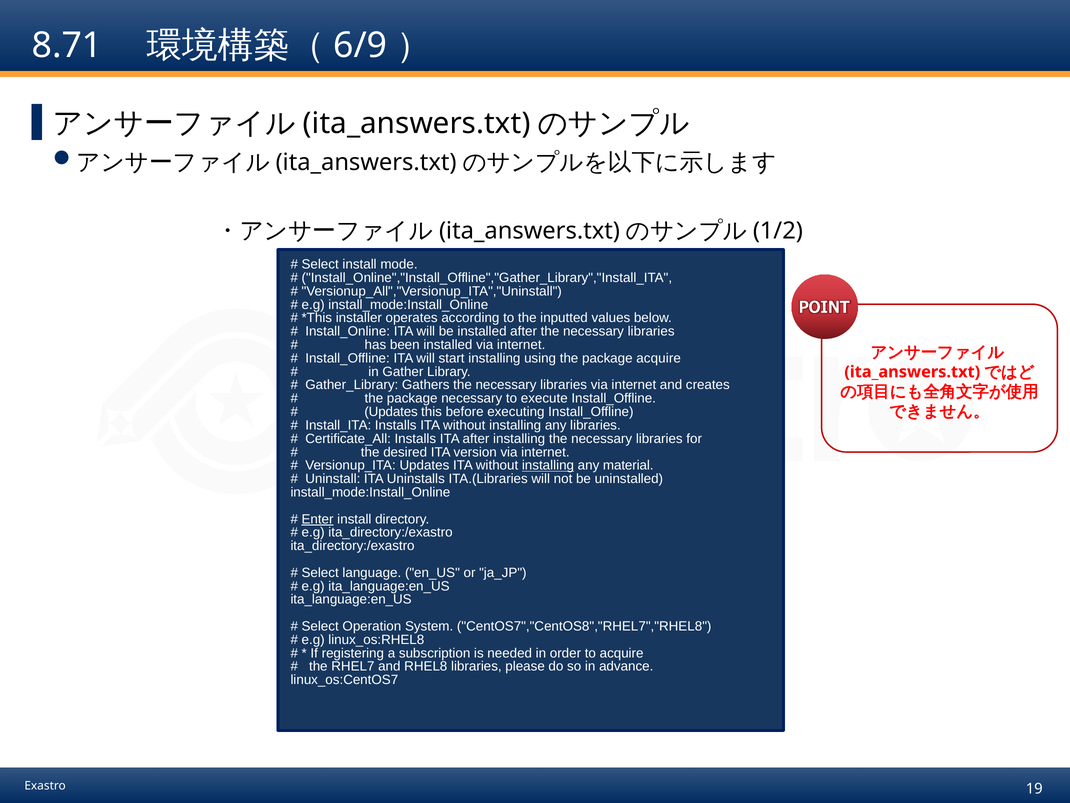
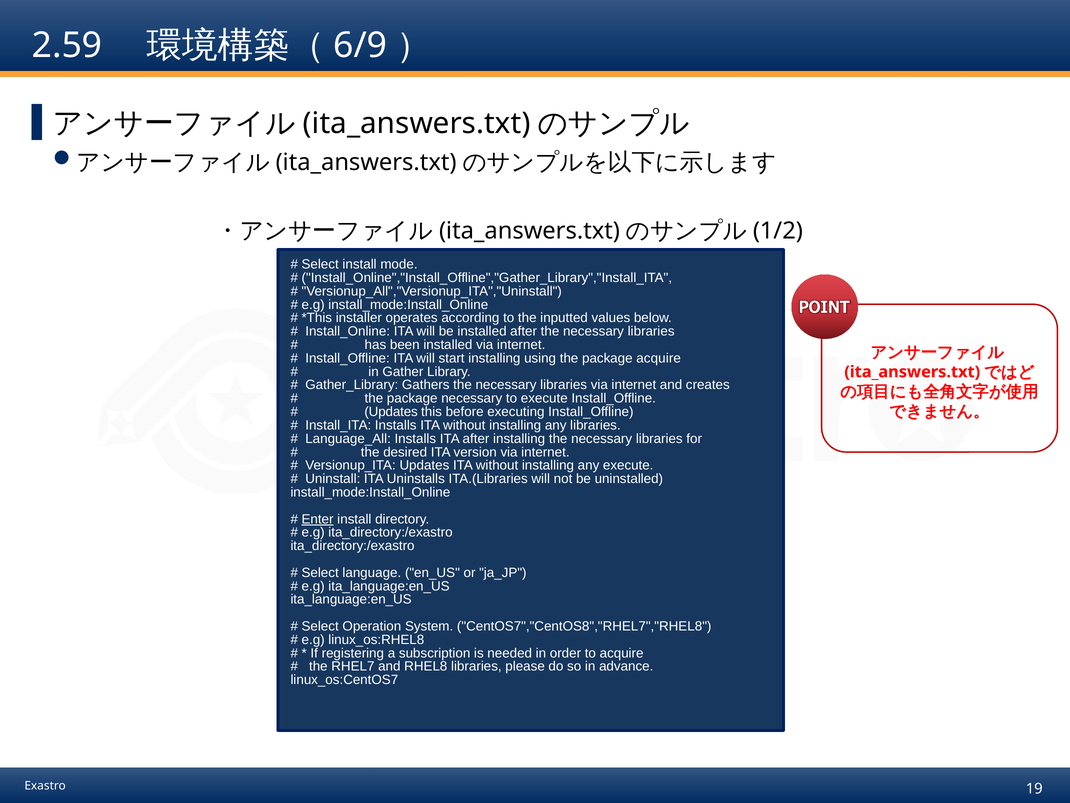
8.71: 8.71 -> 2.59 (67, 45)
Certificate_All: Certificate_All -> Language_All (348, 438)
installing underline: present -> none (548, 465)
any material: material -> execute (628, 465)
